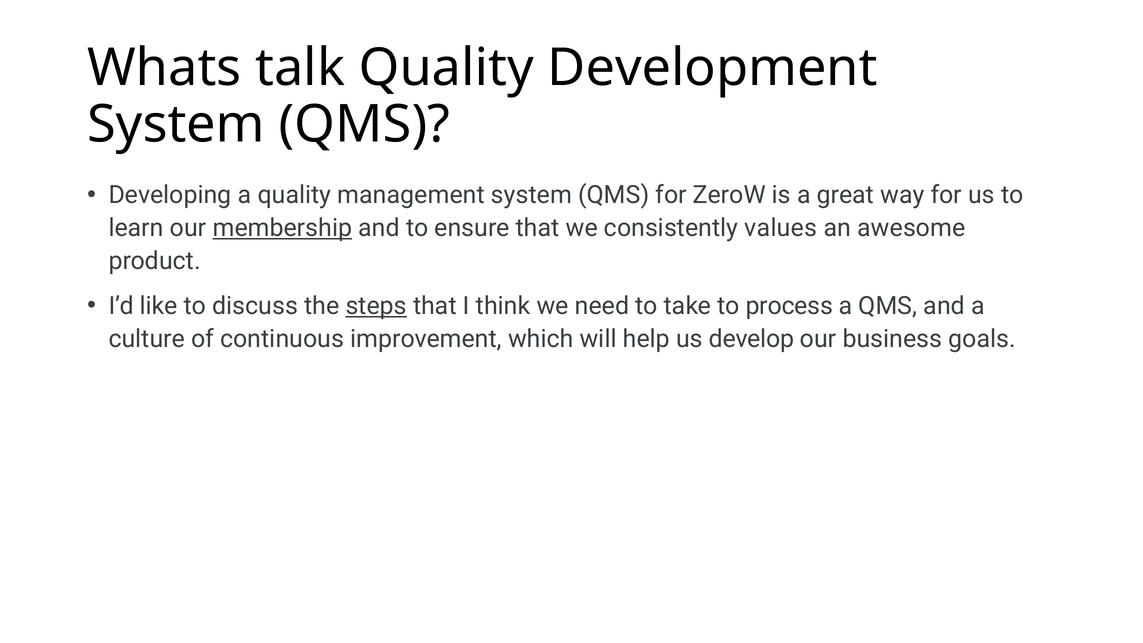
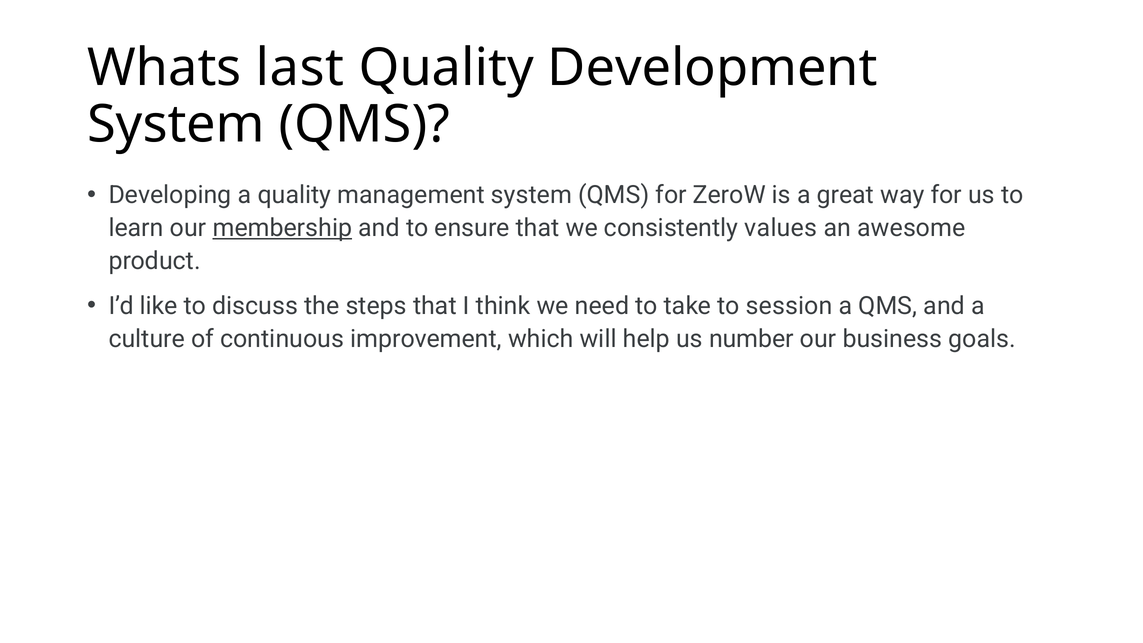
talk: talk -> last (300, 68)
steps underline: present -> none (376, 306)
process: process -> session (789, 306)
develop: develop -> number (751, 339)
